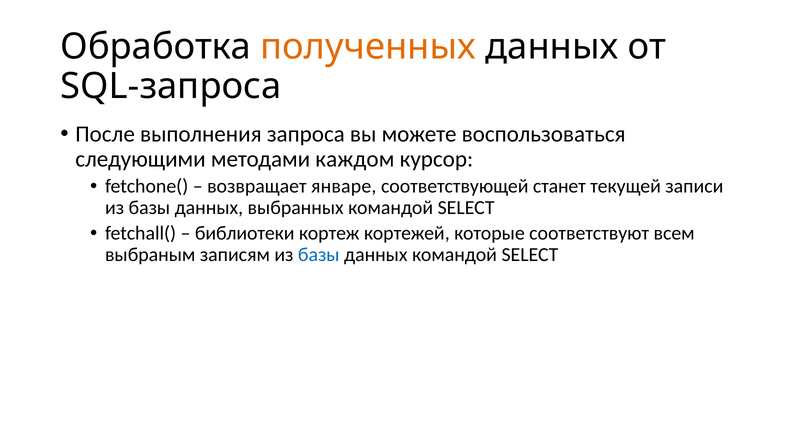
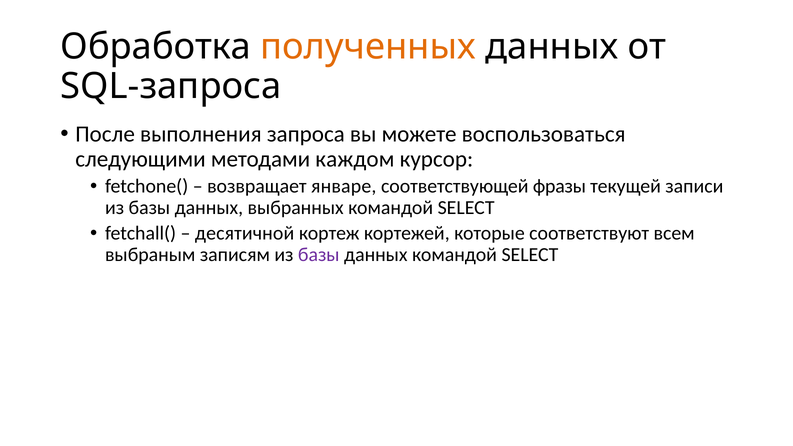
станет: станет -> фразы (559, 186)
библиотеки: библиотеки -> десятичной (245, 233)
базы colour: blue -> purple (319, 255)
